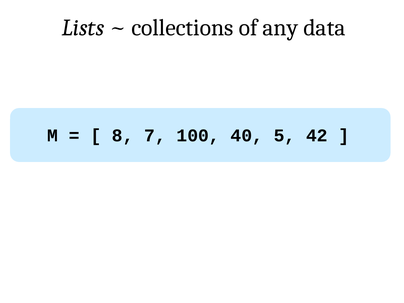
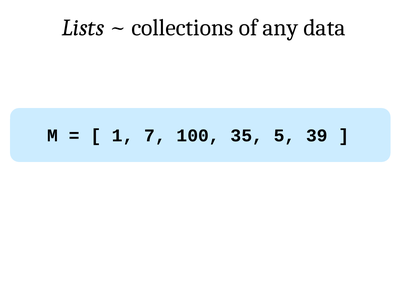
8: 8 -> 1 (123, 136)
40: 40 -> 35 (247, 136)
42: 42 -> 39 (317, 136)
